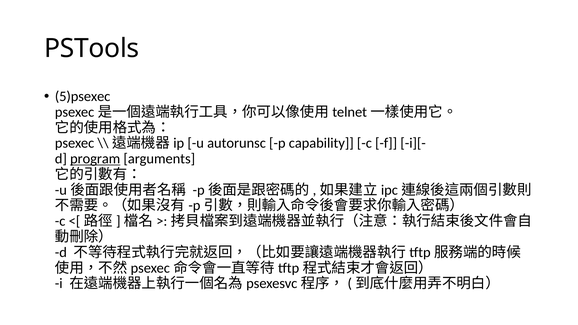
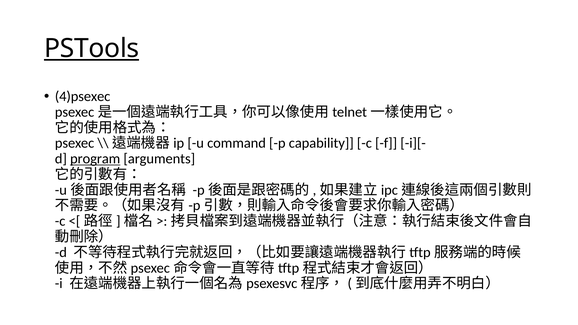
PSTools underline: none -> present (92, 49)
5)psexec: 5)psexec -> 4)psexec (83, 96)
autorunsc: autorunsc -> command (237, 143)
